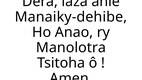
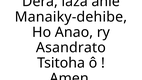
Manolotra: Manolotra -> Asandrato (71, 48)
